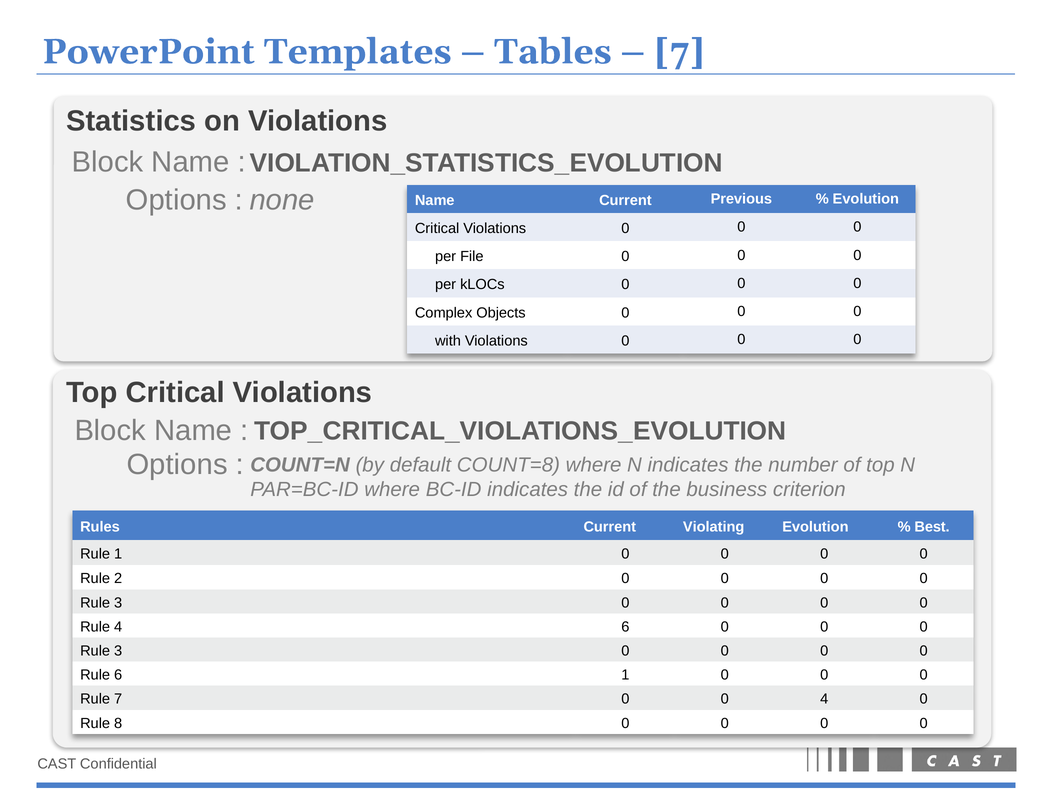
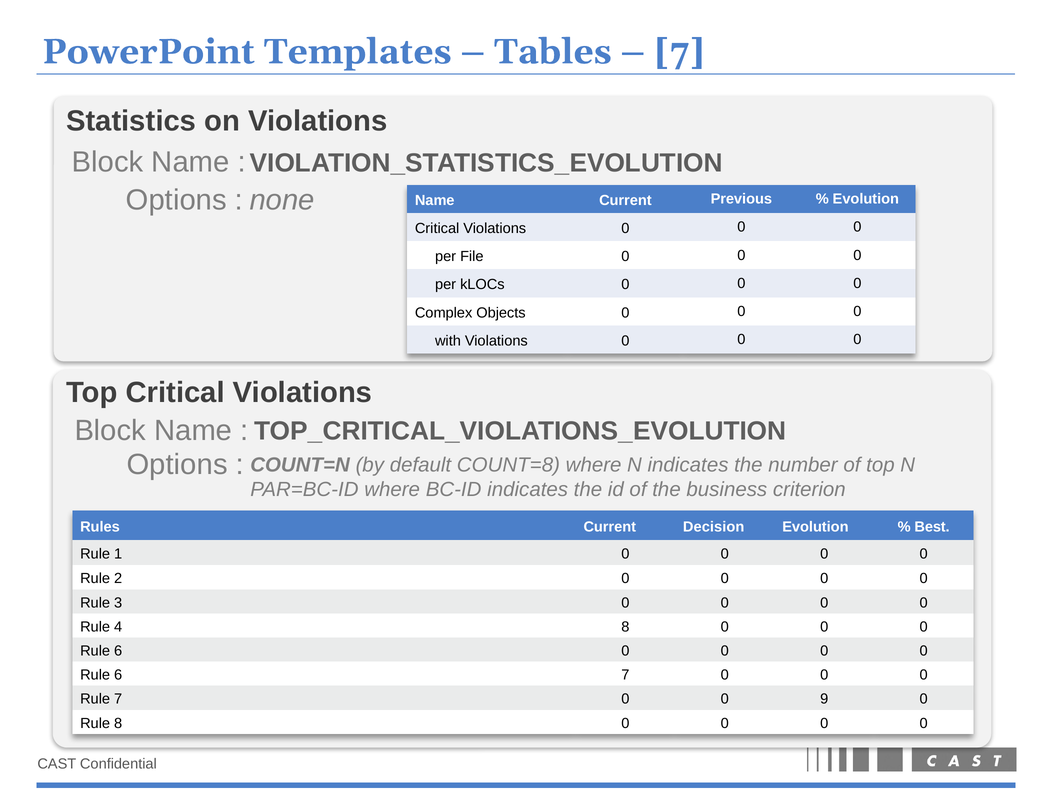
Violating: Violating -> Decision (714, 527)
4 6: 6 -> 8 (625, 627)
3: 3 -> 6 (118, 651)
6 1: 1 -> 7 (625, 675)
0 4: 4 -> 9 (824, 699)
